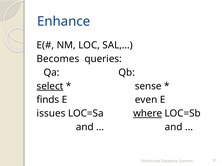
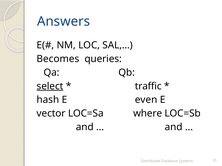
Enhance: Enhance -> Answers (64, 21)
sense: sense -> traffic (148, 86)
finds: finds -> hash (48, 100)
issues: issues -> vector (51, 114)
where underline: present -> none (148, 114)
